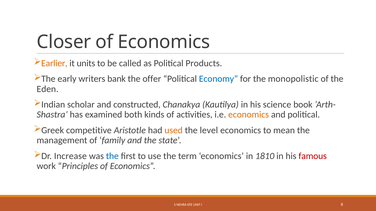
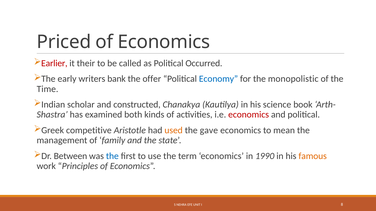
Closer: Closer -> Priced (64, 42)
Earlier colour: orange -> red (54, 63)
units: units -> their (86, 63)
Products: Products -> Occurred (204, 63)
Eden: Eden -> Time (48, 89)
economics colour: orange -> red (249, 115)
level: level -> gave (209, 131)
Increase: Increase -> Between (70, 156)
1810: 1810 -> 1990 (265, 156)
famous colour: red -> orange (313, 156)
